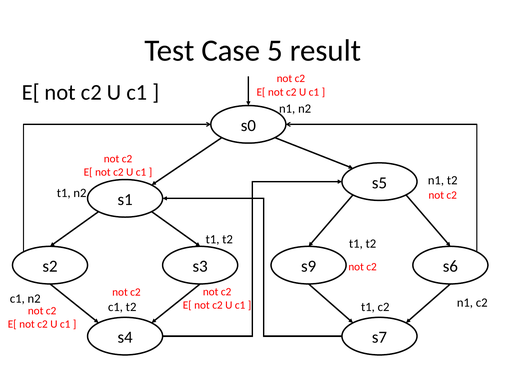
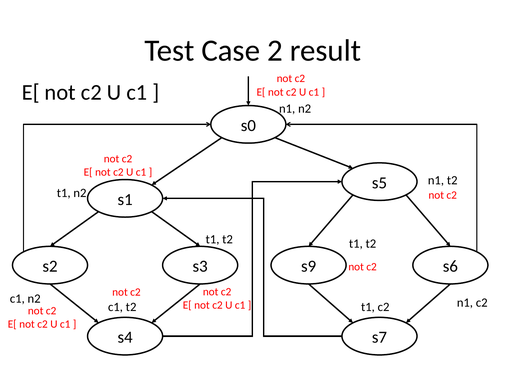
5: 5 -> 2 (275, 51)
